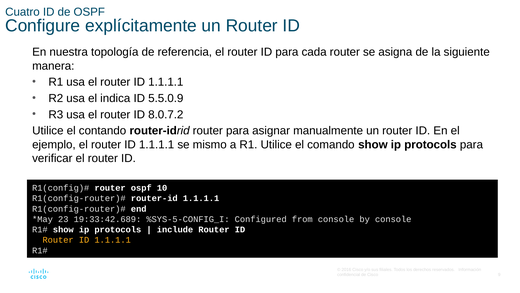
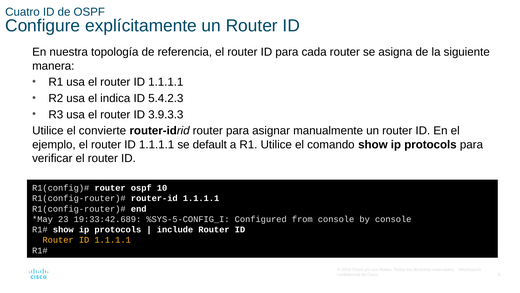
5.5.0.9: 5.5.0.9 -> 5.4.2.3 (166, 98)
8.0.7.2: 8.0.7.2 -> 3.9.3.3 (166, 114)
contando: contando -> convierte (102, 131)
mismo: mismo -> default (210, 144)
